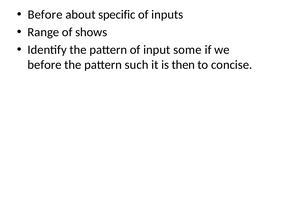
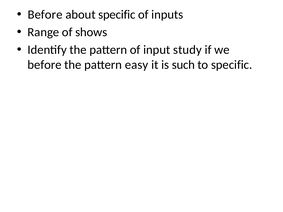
some: some -> study (187, 50)
such: such -> easy (137, 65)
then: then -> such (183, 65)
to concise: concise -> specific (232, 65)
